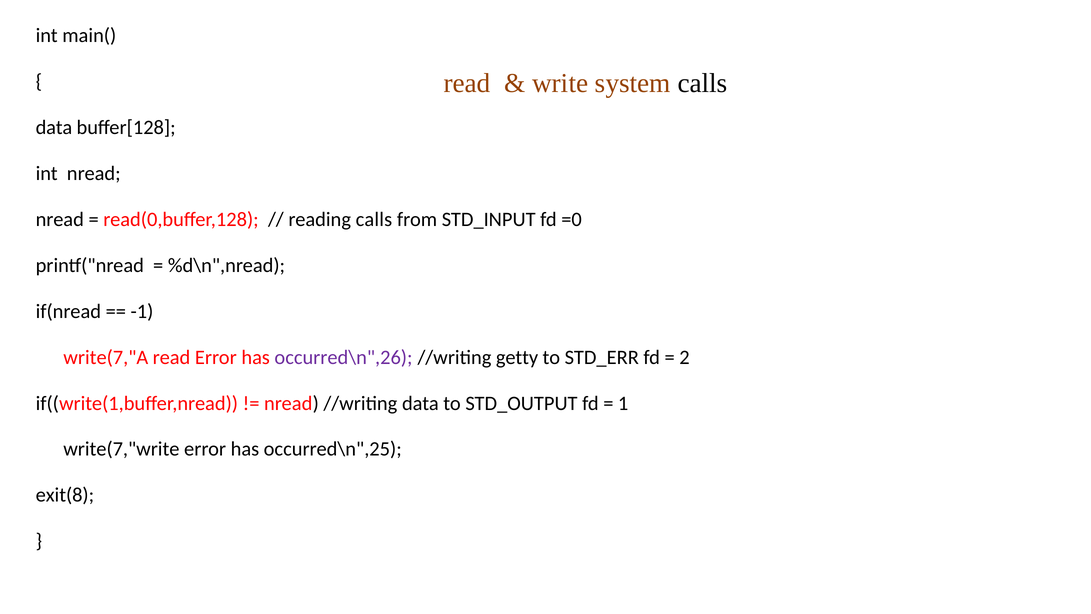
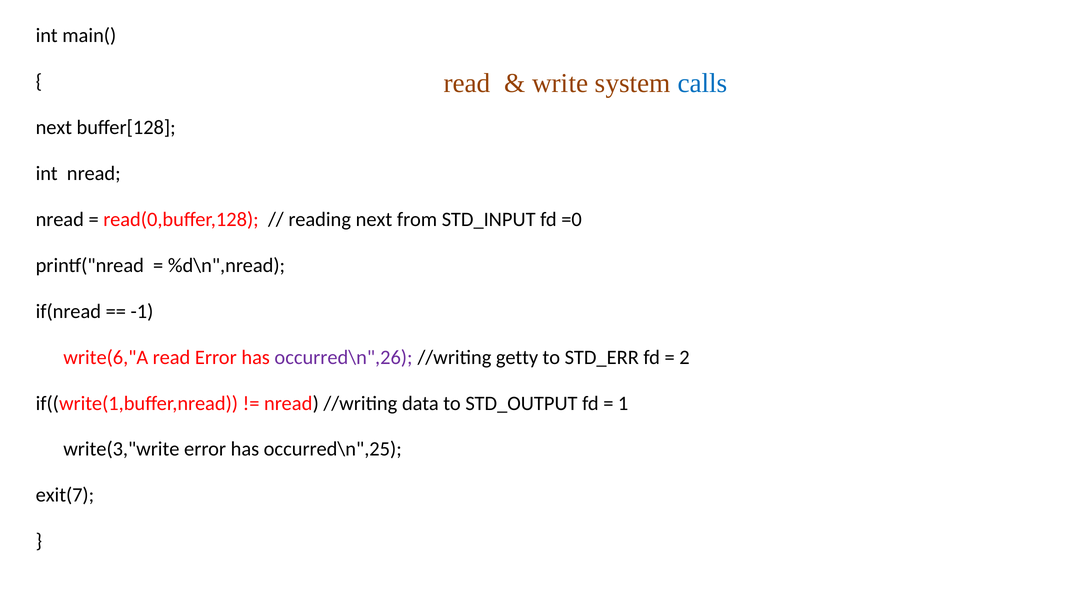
calls colour: black -> blue (702, 83)
data: data -> next (54, 127)
reading calls: calls -> next (374, 219)
write(7,"A: write(7,"A -> write(6,"A (106, 357)
write(7,"write: write(7,"write -> write(3,"write (121, 449)
exit(8: exit(8 -> exit(7 (65, 495)
